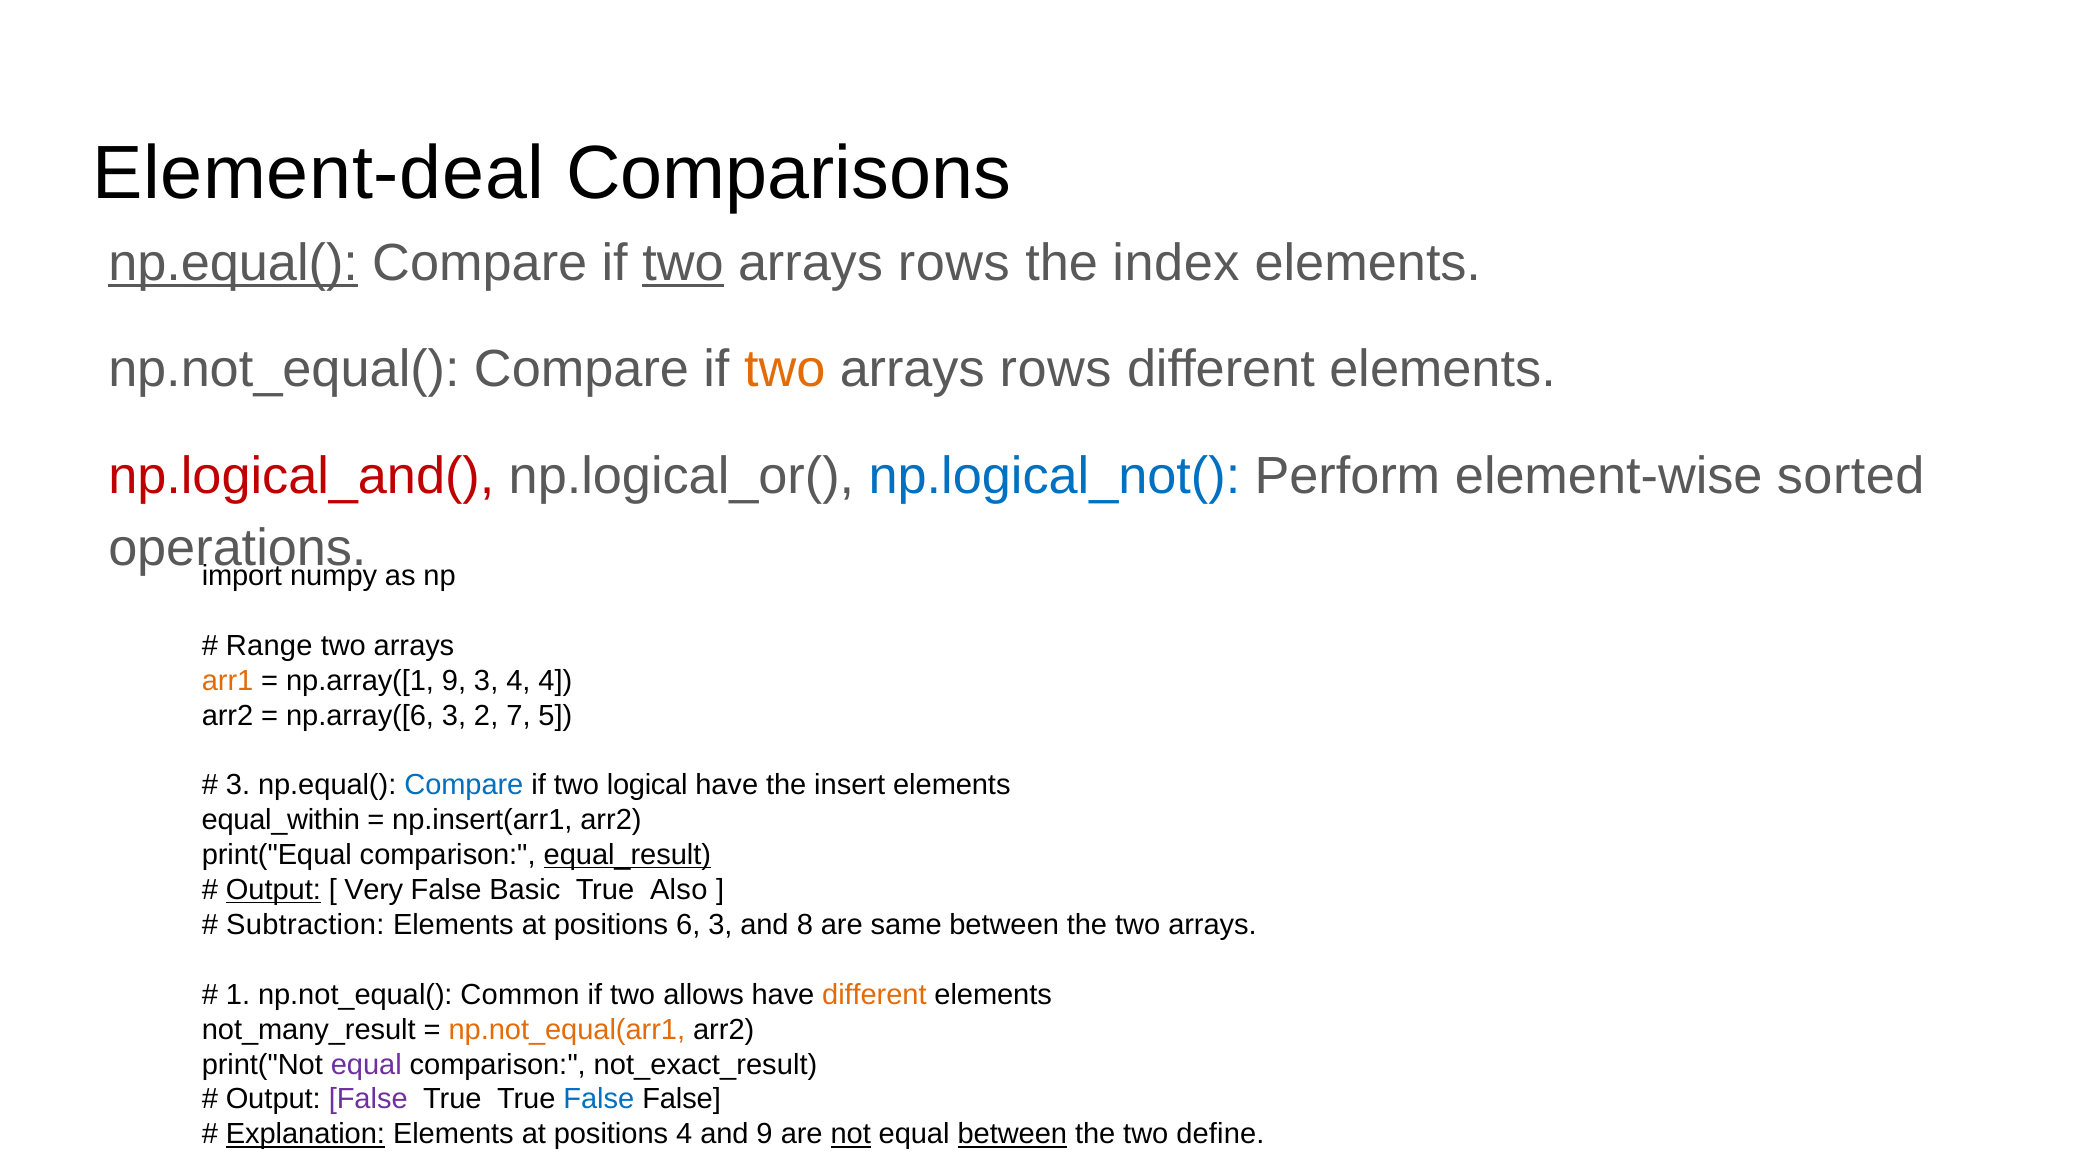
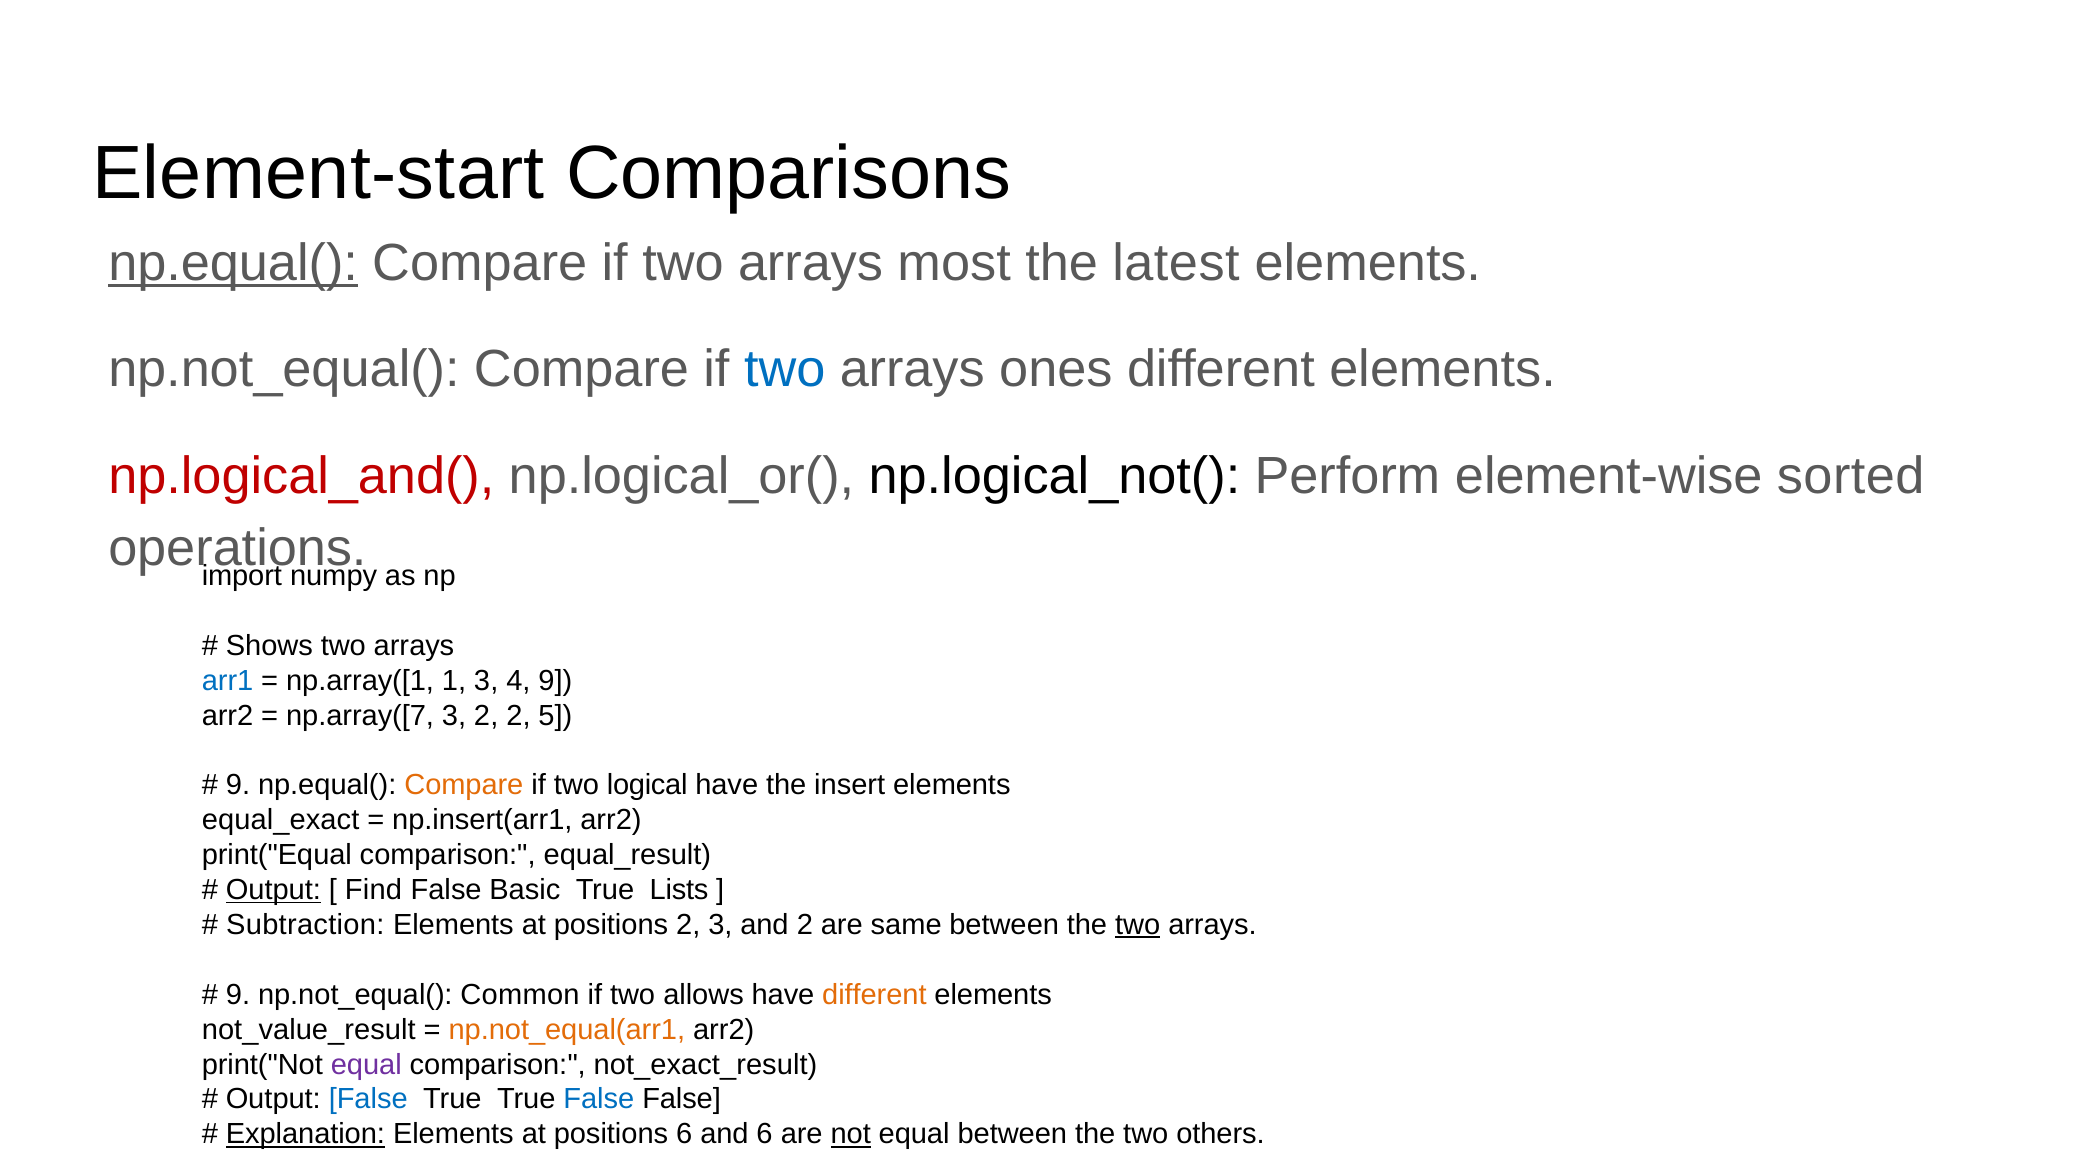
Element-deal: Element-deal -> Element-start (319, 173)
two underline: present -> none (683, 263)
rows: rows -> most (954, 263)
index: index -> latest (1176, 263)
two colour: orange -> blue (785, 370)
rows: rows -> ones (1056, 370)
np.logical_not( colour: blue -> black (1054, 477)
Range: Range -> Shows (269, 646)
arr1 colour: orange -> blue (228, 681)
np.array([1 9: 9 -> 1 (454, 681)
4 4: 4 -> 9 (555, 681)
np.array([6: np.array([6 -> np.array([7 (360, 716)
2 7: 7 -> 2 (518, 716)
3: 3 -> 9 (238, 785)
Compare colour: blue -> orange (464, 785)
equal_within: equal_within -> equal_exact (281, 820)
equal_result underline: present -> none (627, 855)
Very: Very -> Find (373, 890)
Also: Also -> Lists (679, 890)
positions 6: 6 -> 2 (688, 925)
and 8: 8 -> 2 (805, 925)
two underline: none -> present (1138, 925)
1: 1 -> 9 (238, 995)
not_many_result: not_many_result -> not_value_result (309, 1030)
False colour: purple -> blue (368, 1100)
positions 4: 4 -> 6 (684, 1134)
and 9: 9 -> 6 (764, 1134)
between underline: present -> none (1012, 1134)
define: define -> others (1221, 1134)
